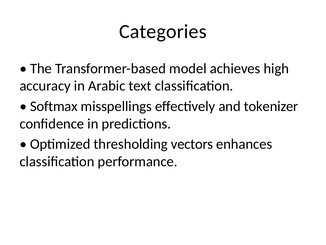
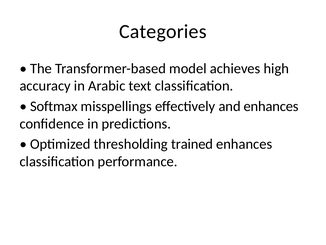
and tokenizer: tokenizer -> enhances (271, 106)
vectors: vectors -> trained (192, 144)
